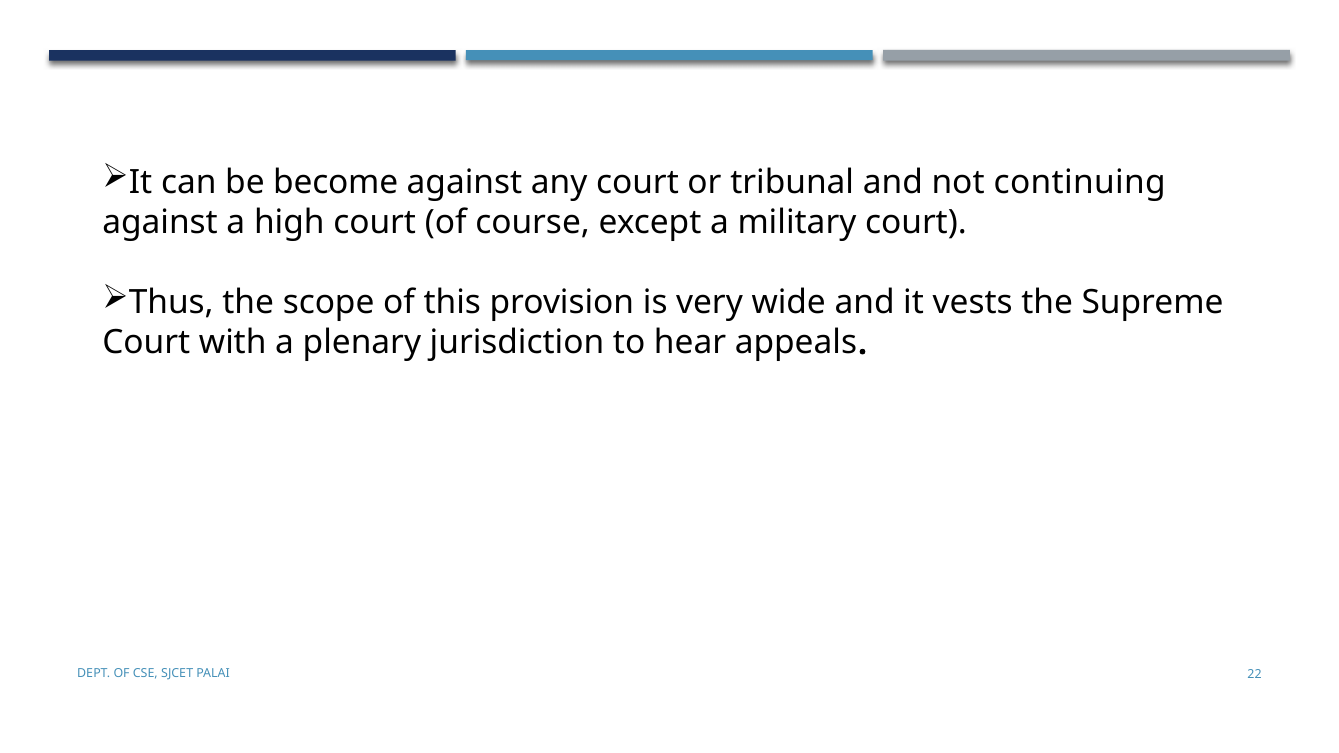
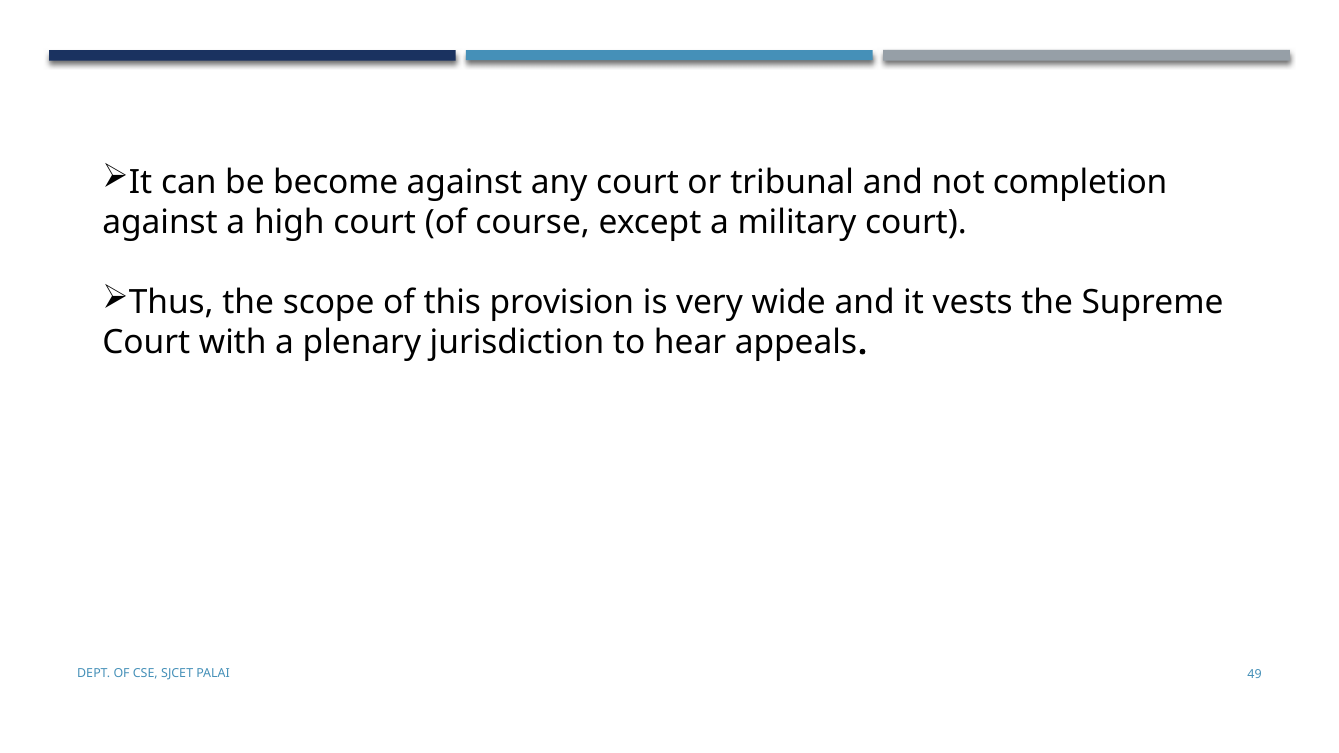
continuing: continuing -> completion (1080, 182)
22: 22 -> 49 (1255, 674)
